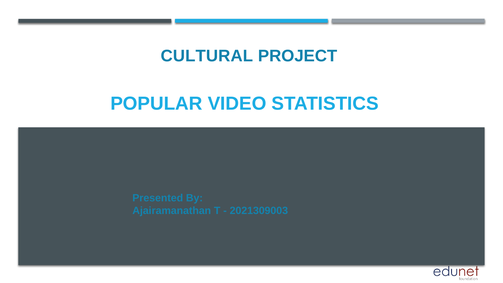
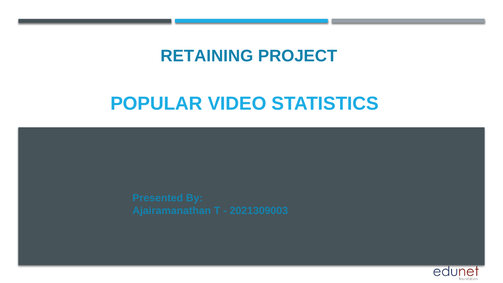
CULTURAL: CULTURAL -> RETAINING (207, 56)
